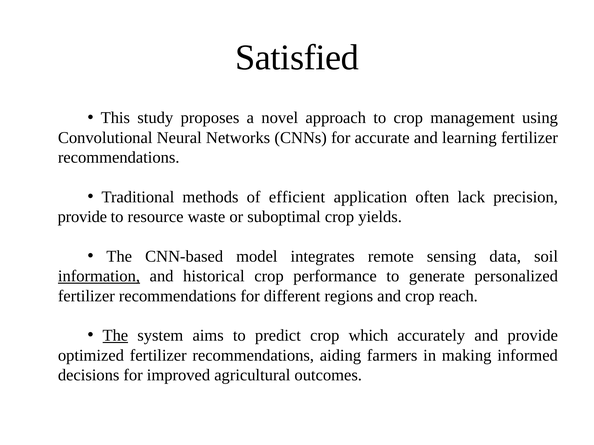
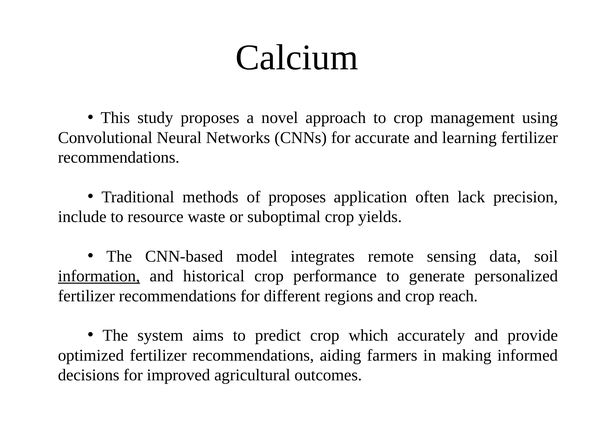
Satisfied: Satisfied -> Calcium (297, 58)
of efficient: efficient -> proposes (297, 197)
provide: provide -> include (82, 217)
The underline: present -> none (115, 336)
